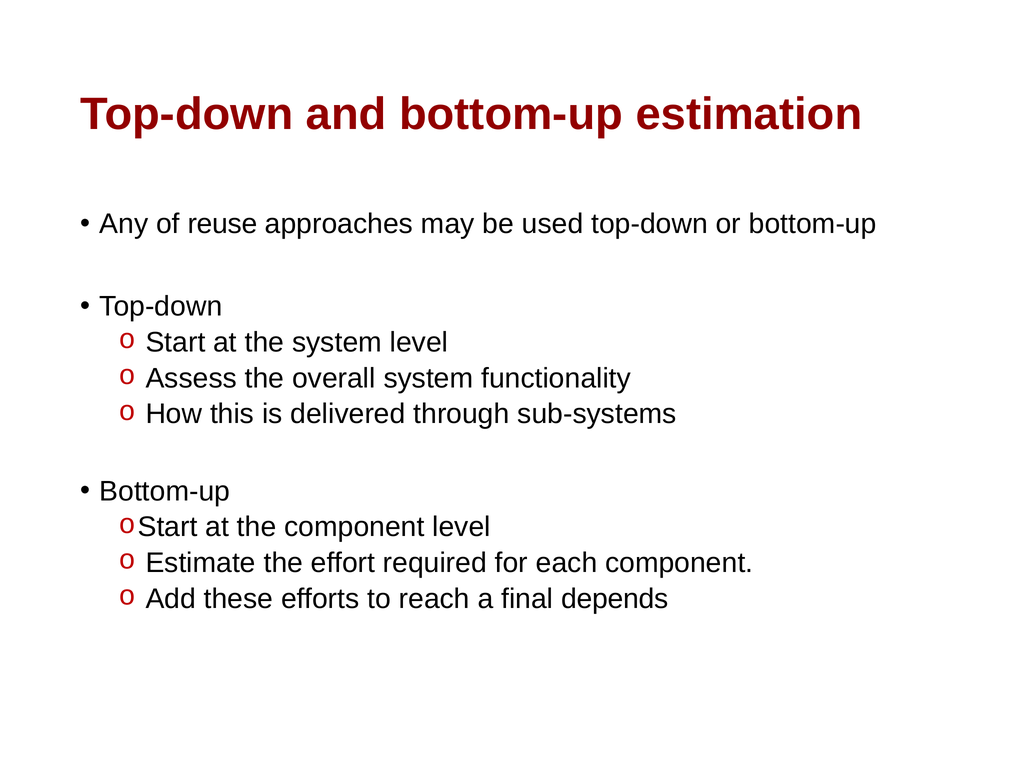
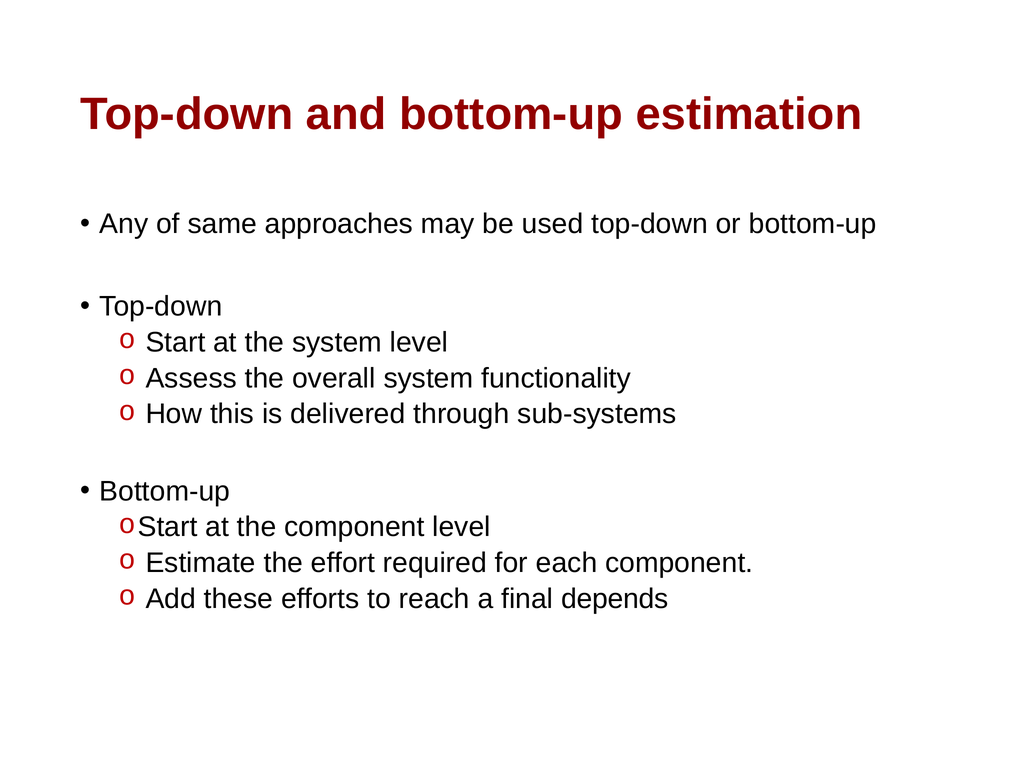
reuse: reuse -> same (222, 224)
